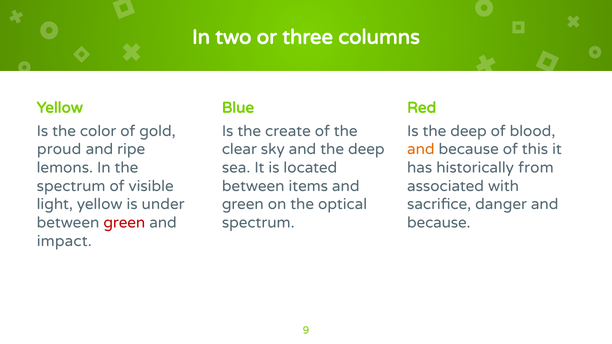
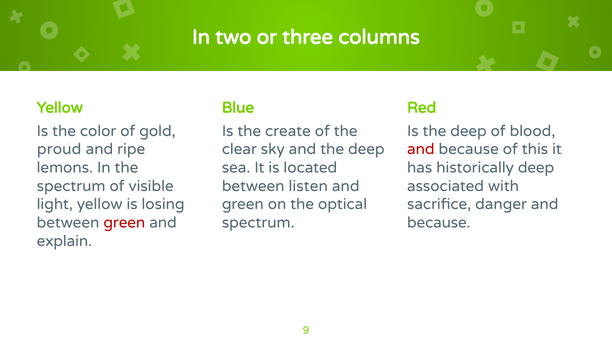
and colour: orange -> red (421, 149)
historically from: from -> deep (536, 168)
items: items -> listen (308, 186)
under: under -> losing (163, 205)
impact: impact -> explain (64, 241)
